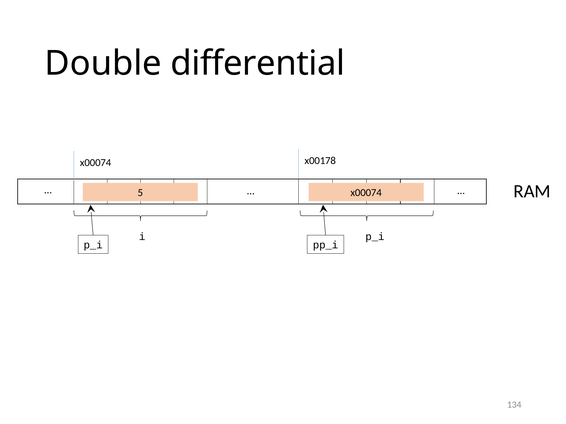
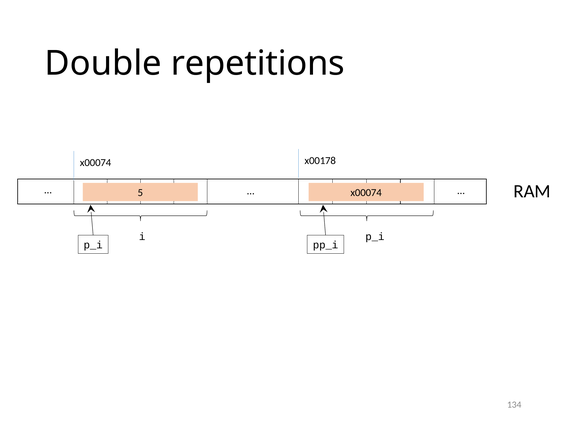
differential: differential -> repetitions (258, 63)
